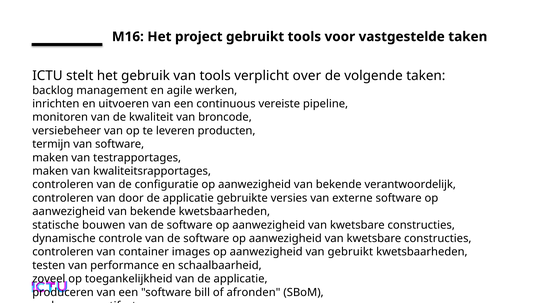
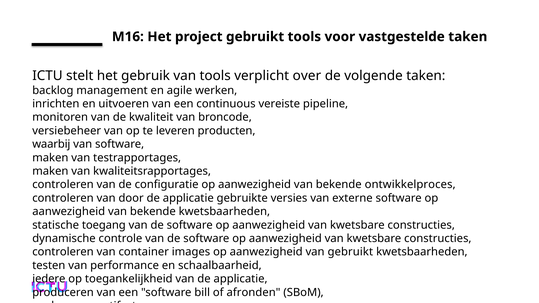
termijn: termijn -> waarbij (51, 144)
verantwoordelijk: verantwoordelijk -> ontwikkelproces (410, 185)
bouwen: bouwen -> toegang (104, 225)
zoveel: zoveel -> iedere (49, 279)
